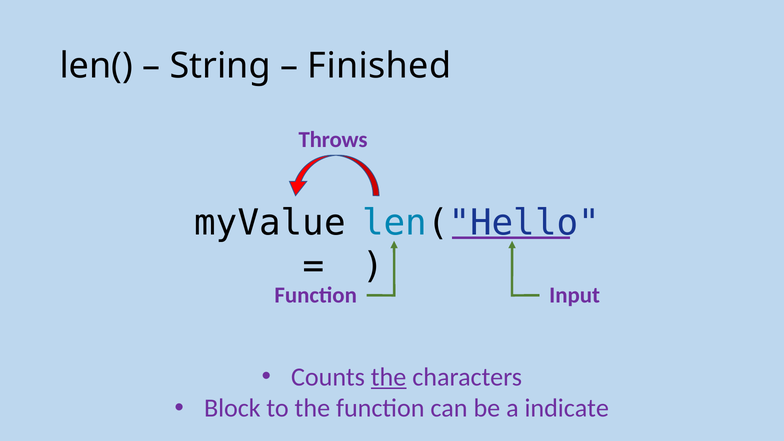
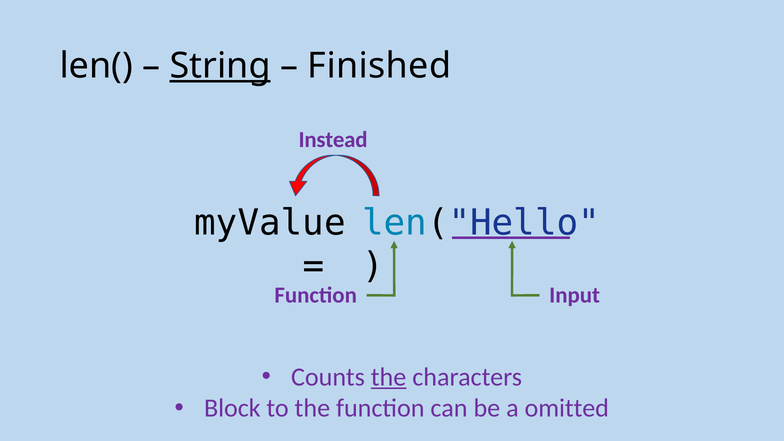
String underline: none -> present (220, 66)
Throws: Throws -> Instead (333, 140)
indicate: indicate -> omitted (567, 408)
